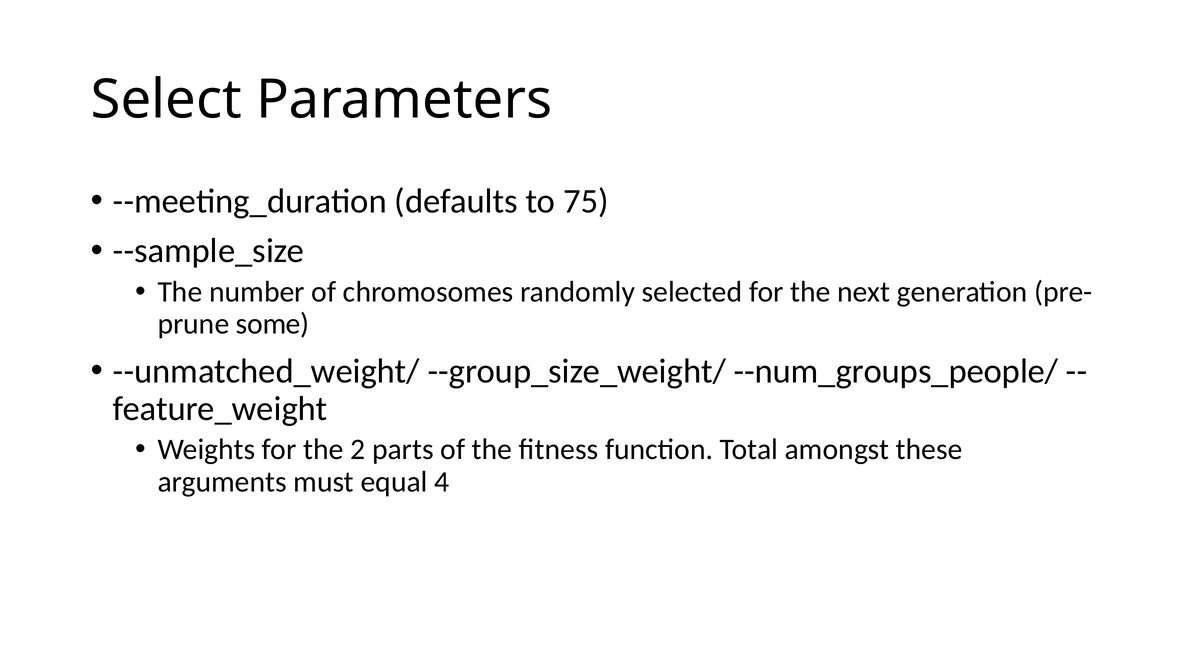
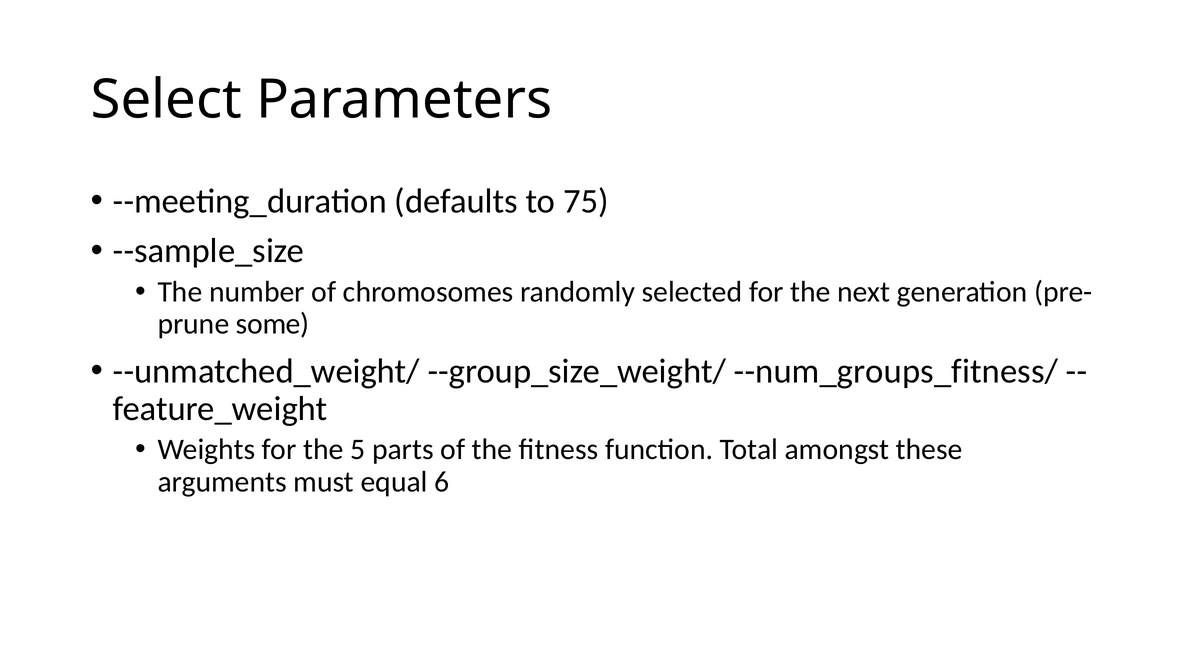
--num_groups_people/: --num_groups_people/ -> --num_groups_fitness/ (896, 371)
2: 2 -> 5 (358, 450)
4: 4 -> 6 (442, 482)
